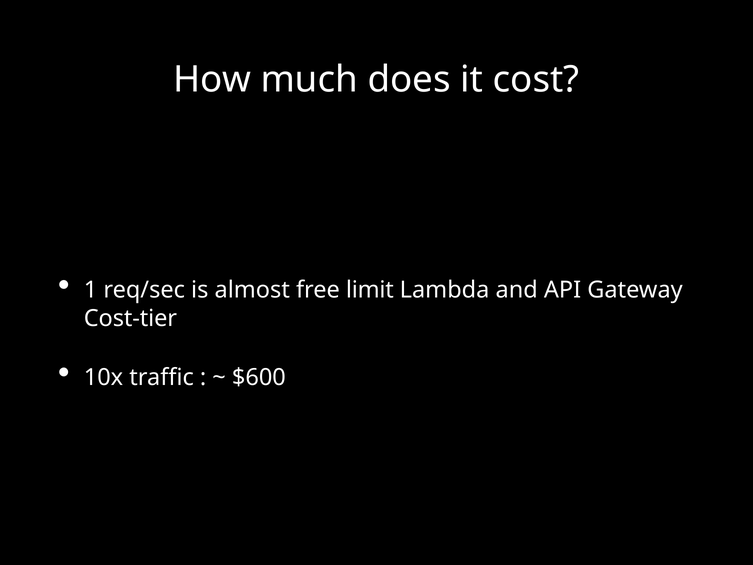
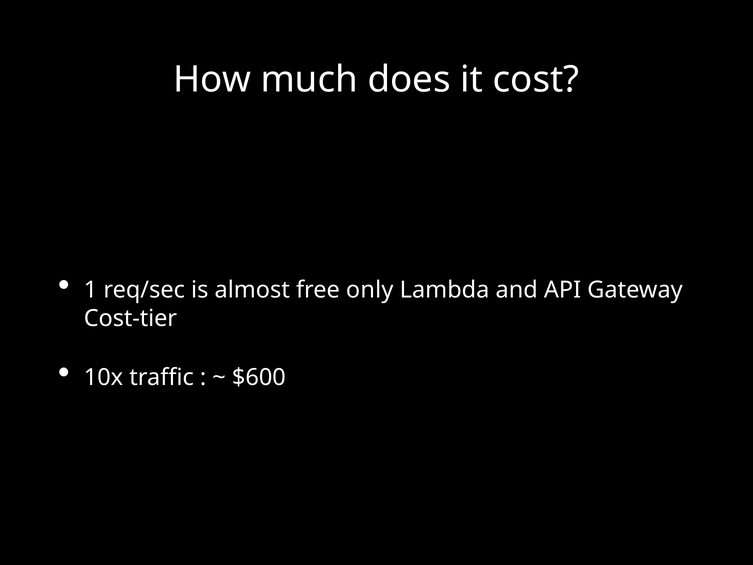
limit: limit -> only (370, 290)
